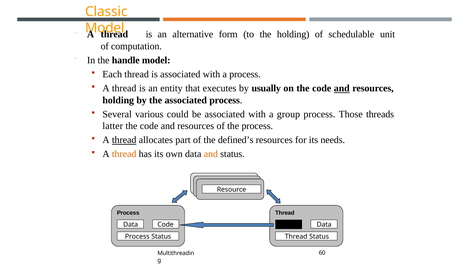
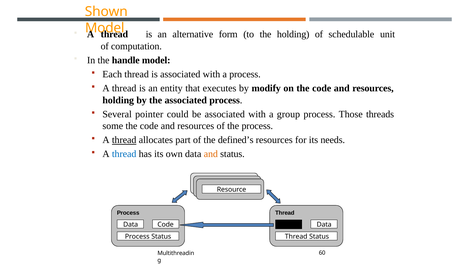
Classic: Classic -> Shown (106, 12)
usually: usually -> modify (266, 88)
and underline: present -> none (342, 88)
various: various -> pointer (149, 114)
latter: latter -> some (113, 126)
thread colour: orange -> blue (124, 154)
